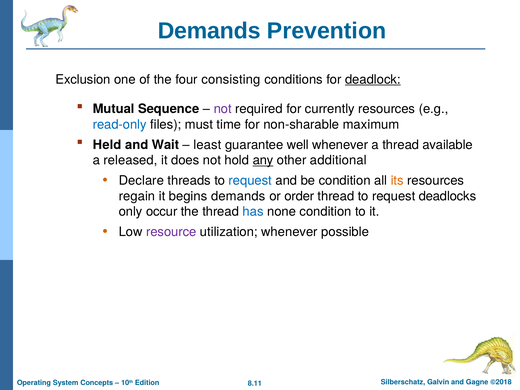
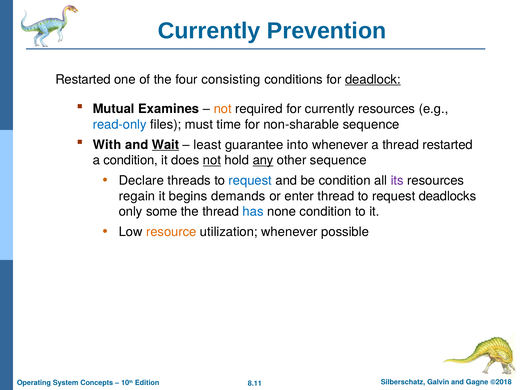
Demands: Demands -> Currently (209, 31)
Exclusion: Exclusion -> Restarted (83, 79)
Sequence: Sequence -> Examines (169, 109)
not colour: purple -> orange (223, 109)
non-sharable maximum: maximum -> sequence (371, 125)
Held: Held -> With (107, 145)
Wait underline: none -> present (165, 145)
well: well -> into (298, 145)
thread available: available -> restarted (448, 145)
a released: released -> condition (131, 160)
not underline: none -> present (212, 160)
other additional: additional -> sequence (338, 160)
its colour: orange -> purple (397, 180)
order: order -> enter (299, 196)
occur: occur -> some (162, 212)
resource colour: purple -> orange (171, 232)
